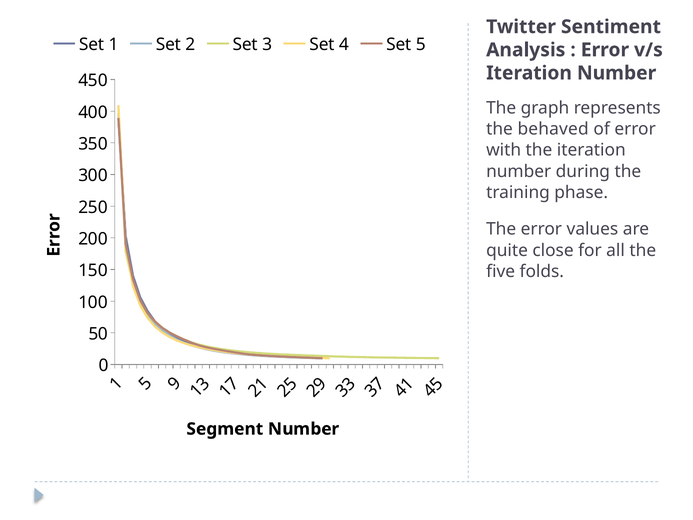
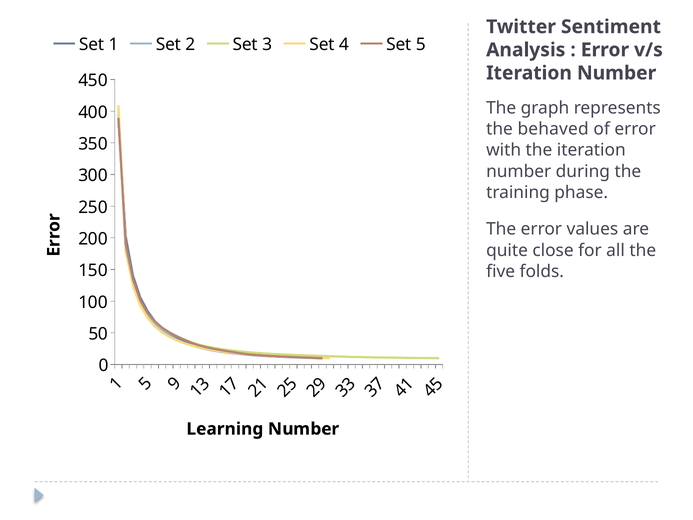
Segment: Segment -> Learning (225, 429)
